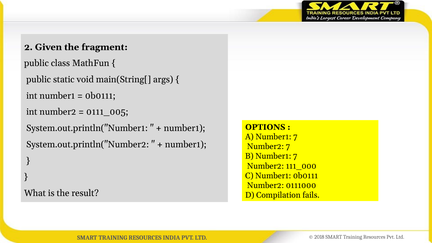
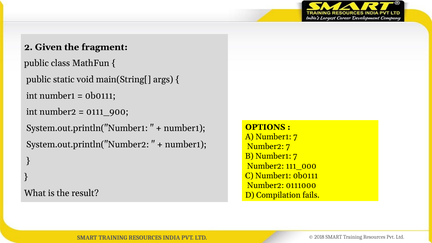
0111_005: 0111_005 -> 0111_900 (107, 112)
